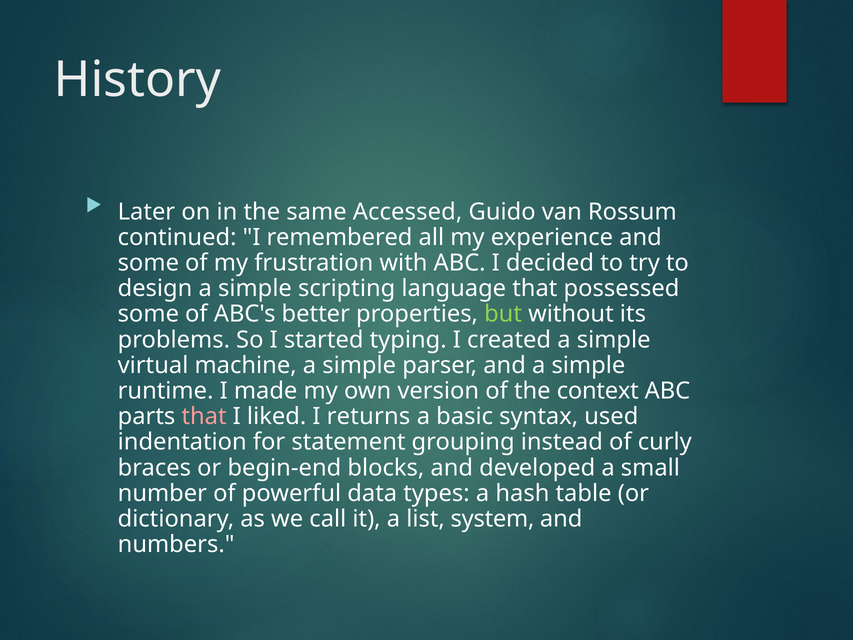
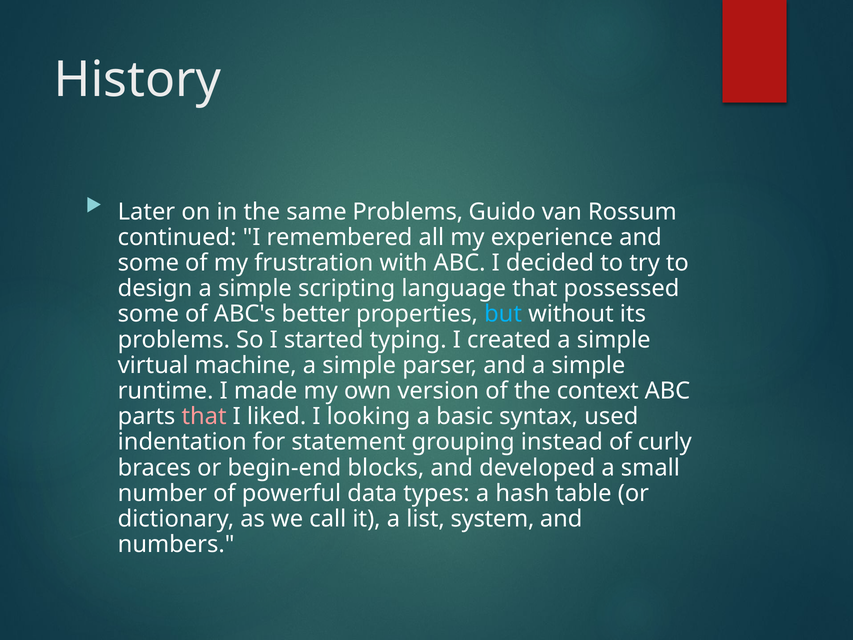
same Accessed: Accessed -> Problems (408, 212)
but colour: light green -> light blue (503, 314)
returns: returns -> looking (369, 416)
